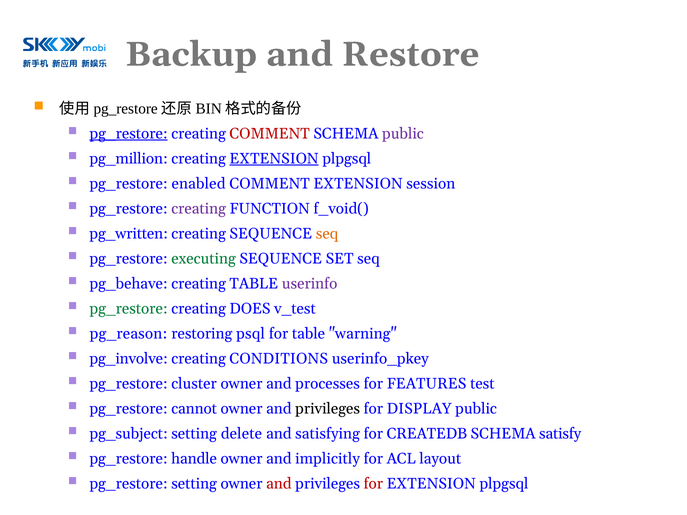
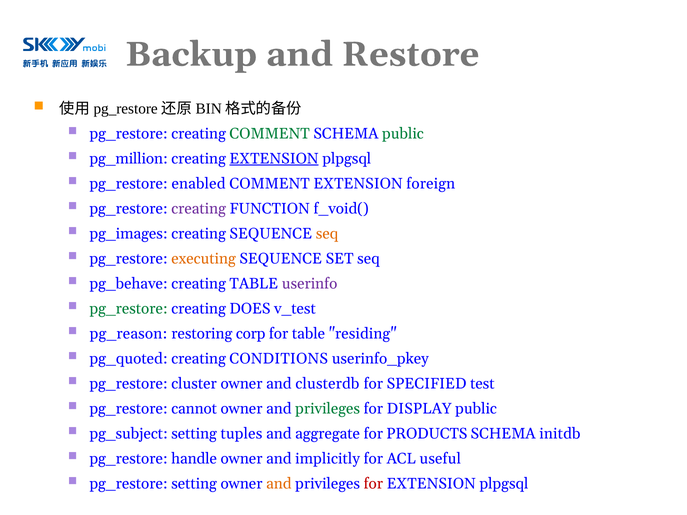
pg_restore underline: present -> none (129, 134)
COMMENT colour: red -> green (270, 134)
public colour: purple -> green (403, 134)
session: session -> foreign (431, 184)
pg_written: pg_written -> pg_images (129, 234)
executing colour: green -> orange (204, 259)
psql: psql -> corp (251, 334)
warning: warning -> residing (363, 334)
pg_involve: pg_involve -> pg_quoted (129, 359)
processes: processes -> clusterdb (328, 384)
FEATURES: FEATURES -> SPECIFIED (427, 384)
privileges colour: black -> green (328, 409)
delete: delete -> tuples (241, 434)
satisfying: satisfying -> aggregate (328, 434)
CREATEDB: CREATEDB -> PRODUCTS (427, 434)
satisfy: satisfy -> initdb (560, 434)
layout: layout -> useful (440, 459)
and colour: red -> orange (279, 484)
